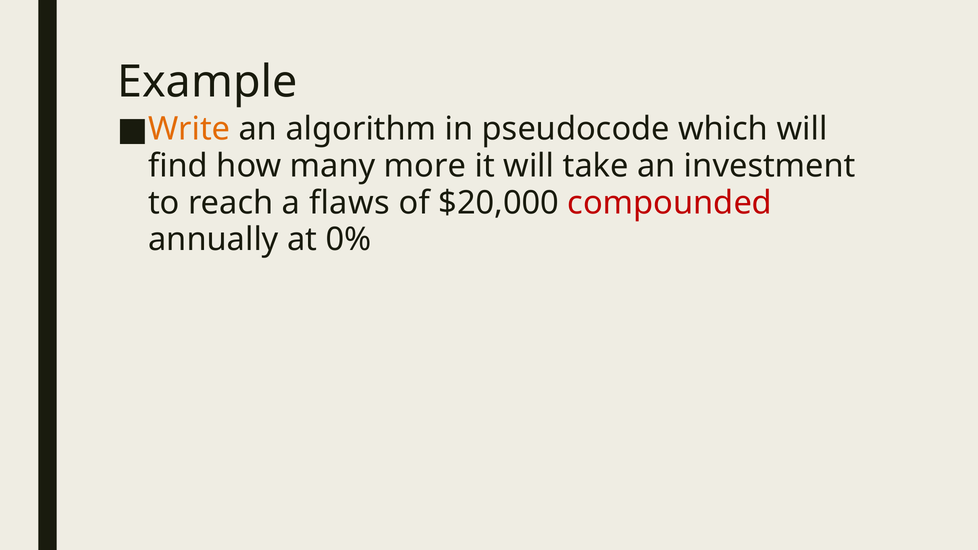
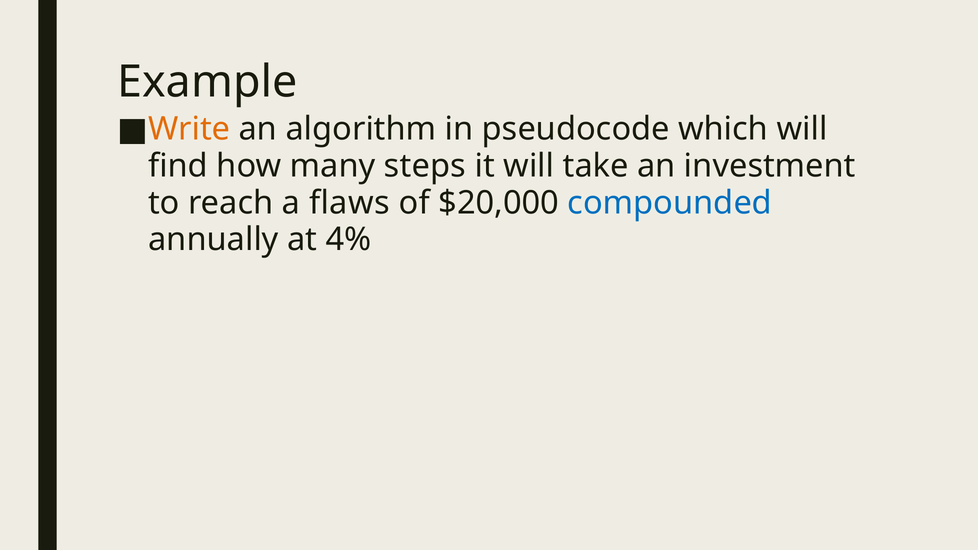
more: more -> steps (425, 166)
compounded colour: red -> blue (670, 203)
0%: 0% -> 4% (349, 240)
